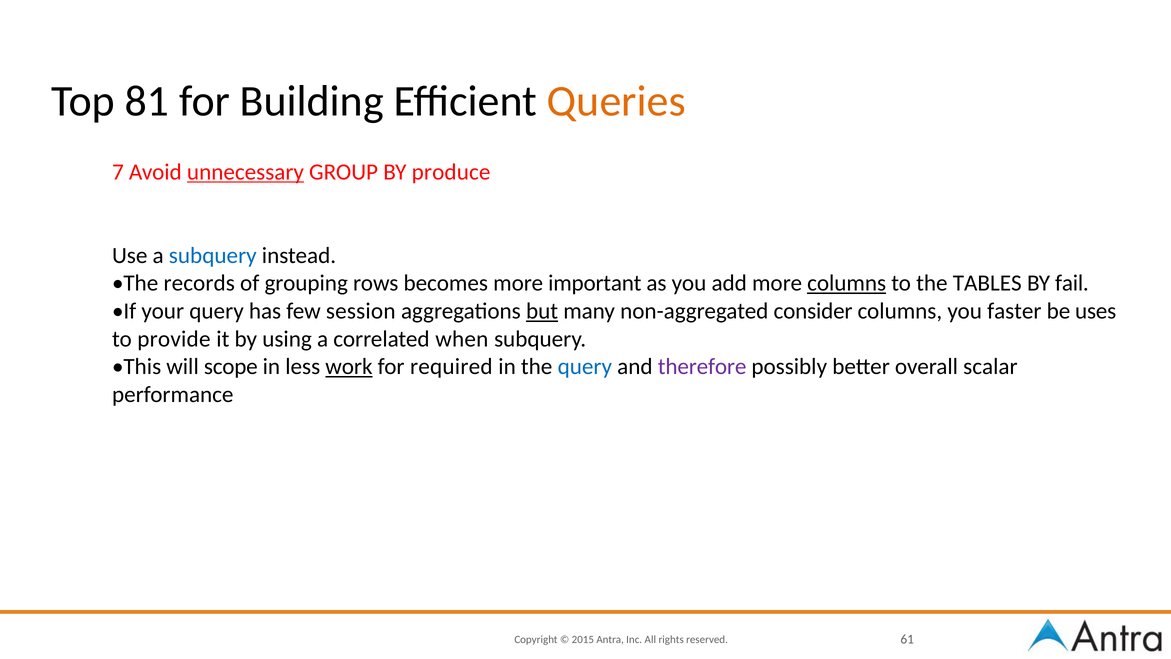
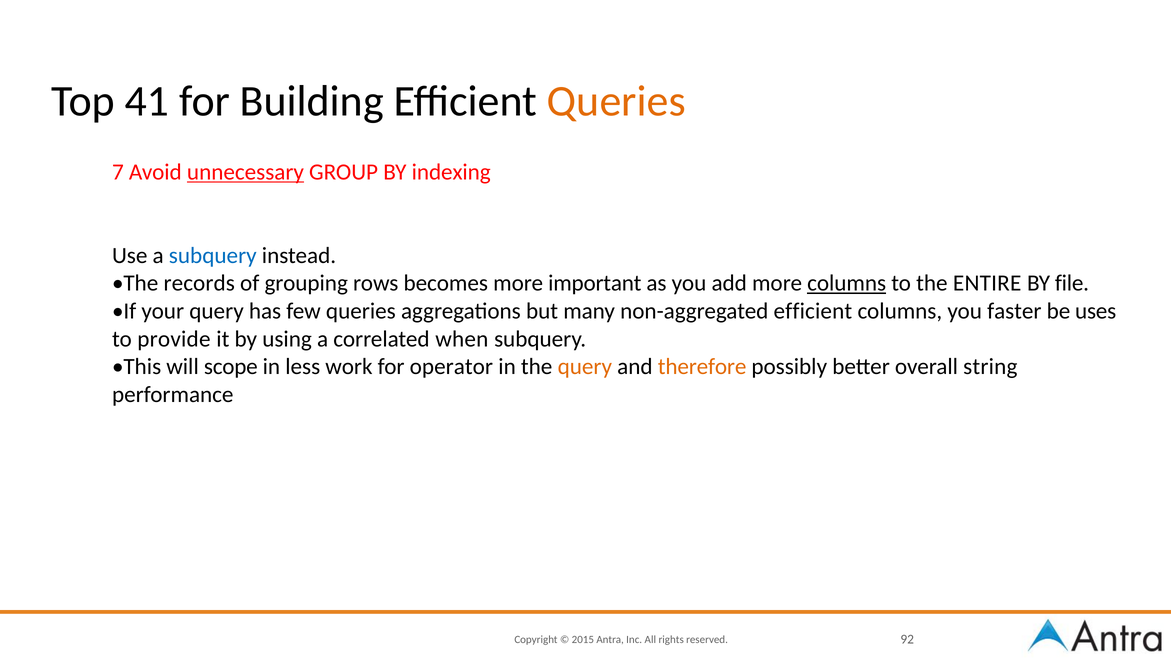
81: 81 -> 41 (147, 101)
produce: produce -> indexing (451, 172)
TABLES: TABLES -> ENTIRE (987, 283)
fail: fail -> file (1072, 283)
few session: session -> queries (361, 311)
but underline: present -> none (542, 311)
non-aggregated consider: consider -> efficient (813, 311)
work underline: present -> none (349, 367)
required: required -> operator (451, 367)
query colour: blue -> orange (585, 367)
therefore colour: purple -> orange (702, 367)
scalar: scalar -> string (990, 367)
61: 61 -> 92 (907, 639)
